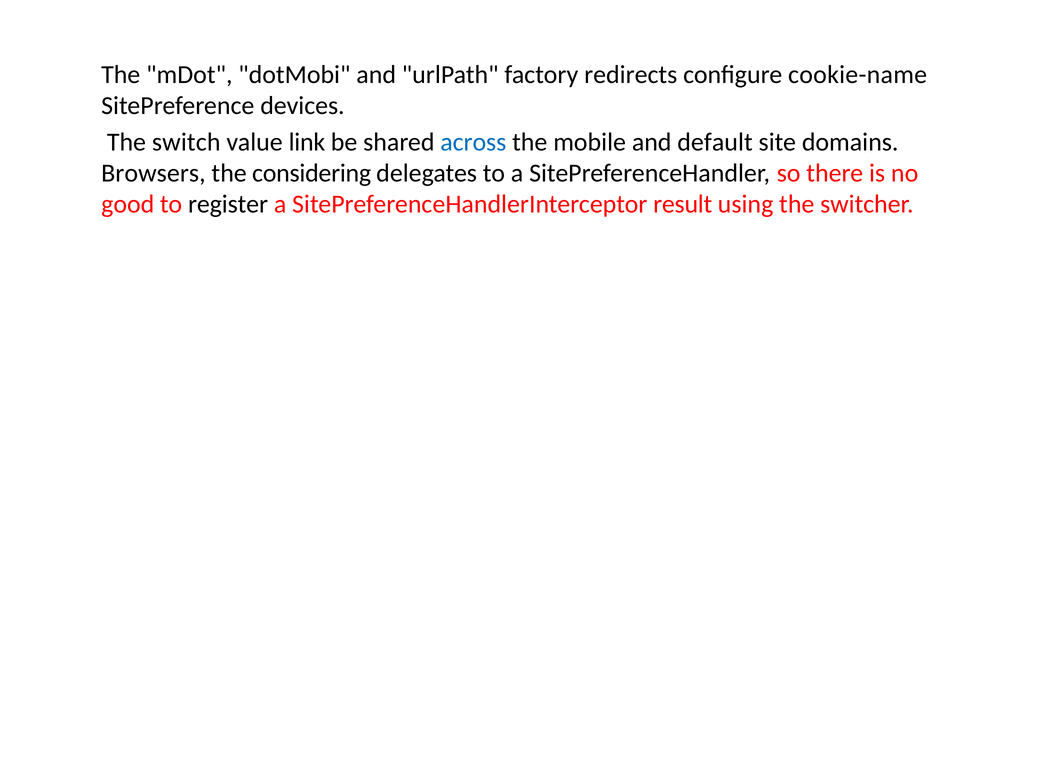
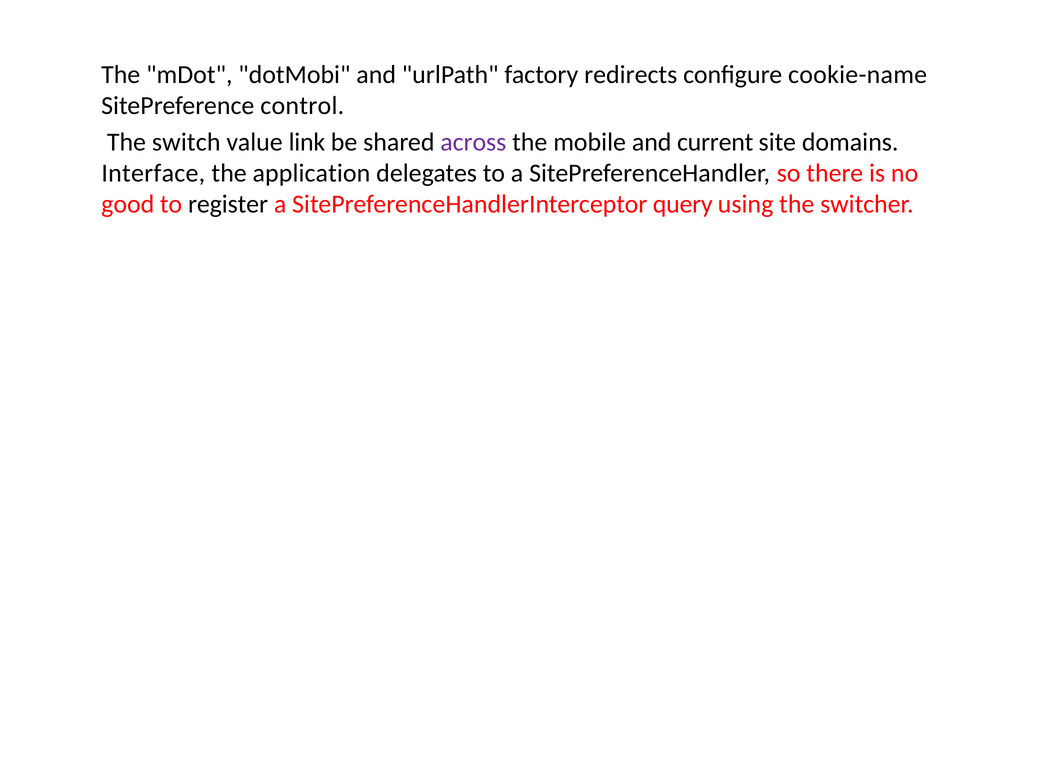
devices: devices -> control (302, 106)
across colour: blue -> purple (473, 142)
default: default -> current (715, 142)
Browsers: Browsers -> Interface (153, 173)
considering: considering -> application (311, 173)
result: result -> query (683, 204)
